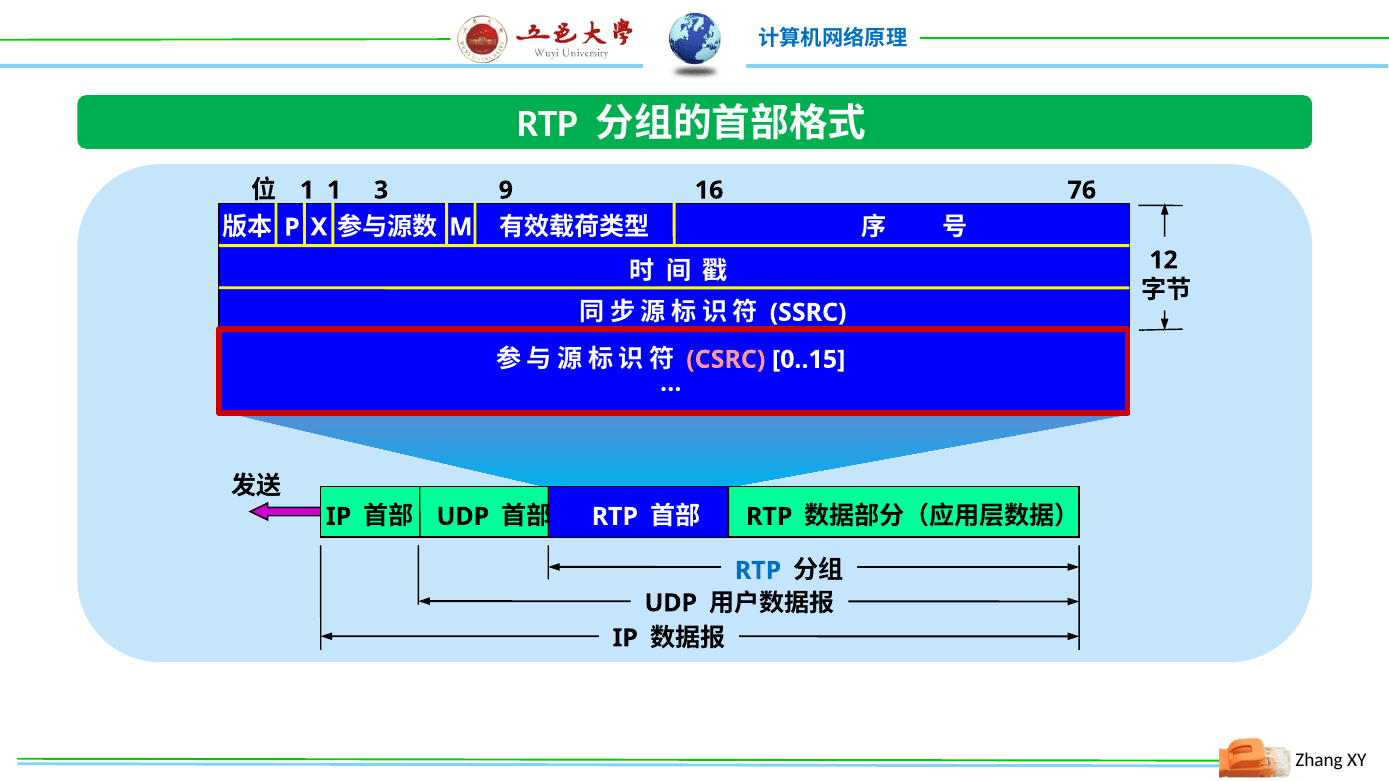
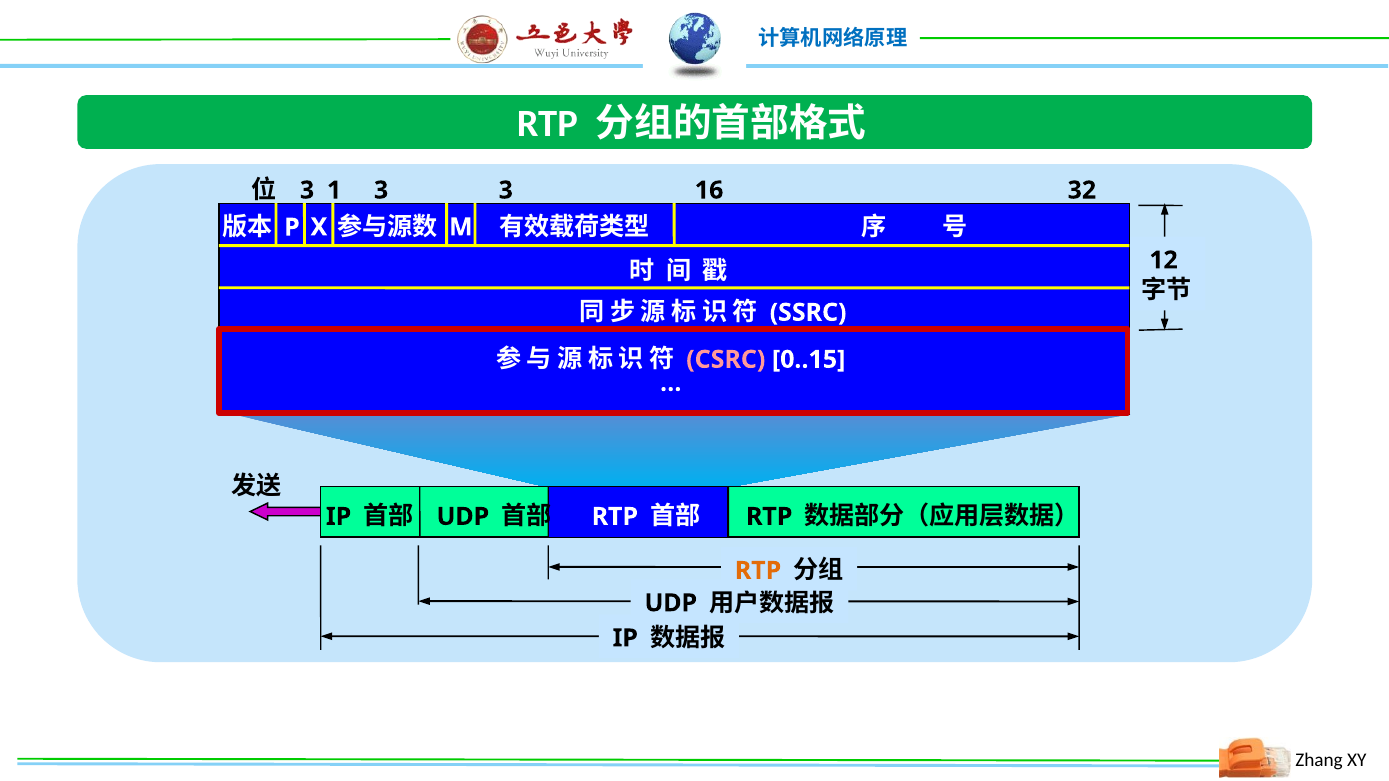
1: 1 -> 3 (307, 190)
3 9: 9 -> 3 (506, 190)
76: 76 -> 32 (1082, 190)
RTP colour: blue -> orange (758, 571)
